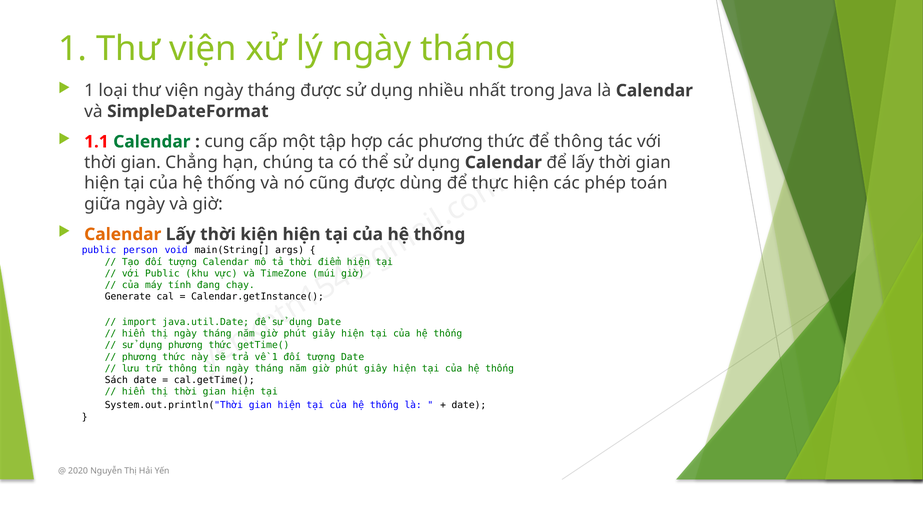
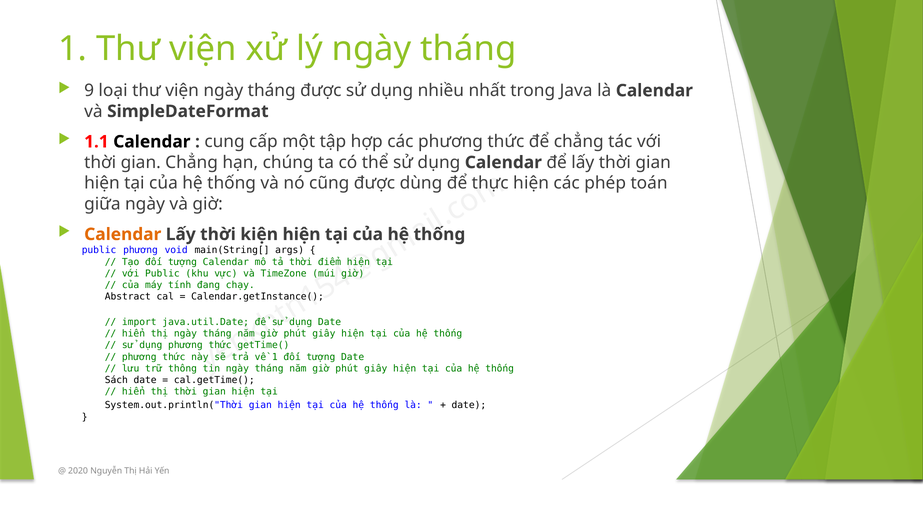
1: 1 -> 9 (89, 91)
Calendar colour: green -> black (152, 142)
để thông: thông -> chẳng (579, 142)
public person: person -> phương (141, 250)
Generate: Generate -> Abstract (128, 297)
